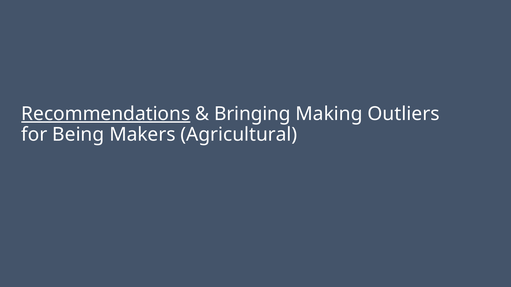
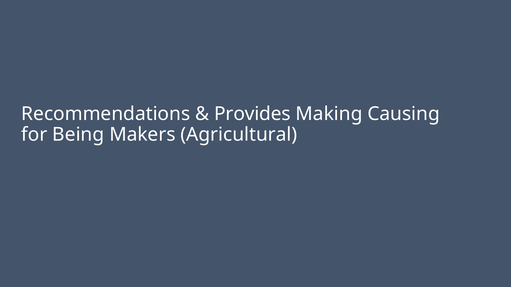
Recommendations underline: present -> none (106, 114)
Bringing: Bringing -> Provides (252, 114)
Outliers: Outliers -> Causing (404, 114)
